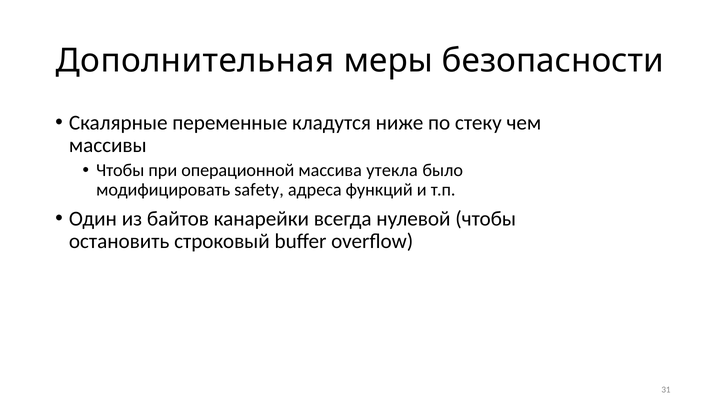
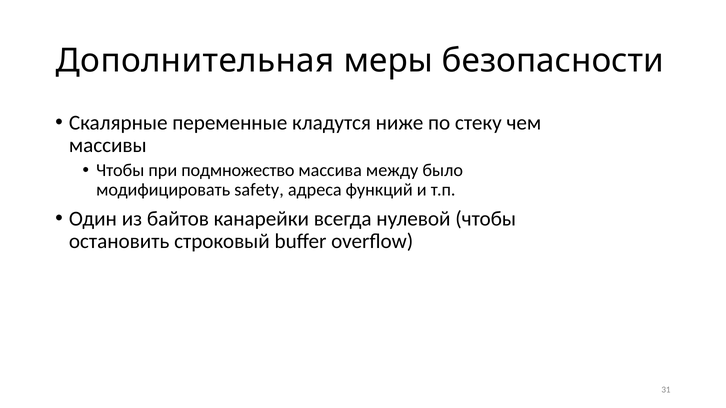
операционной: операционной -> подмножество (238, 171)
утекла: утекла -> между (392, 171)
